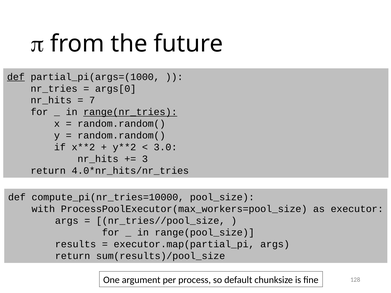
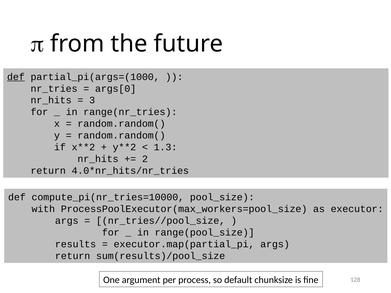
7: 7 -> 3 (92, 100)
range(nr_tries underline: present -> none (130, 112)
3.0: 3.0 -> 1.3 (165, 147)
3: 3 -> 2 (145, 159)
